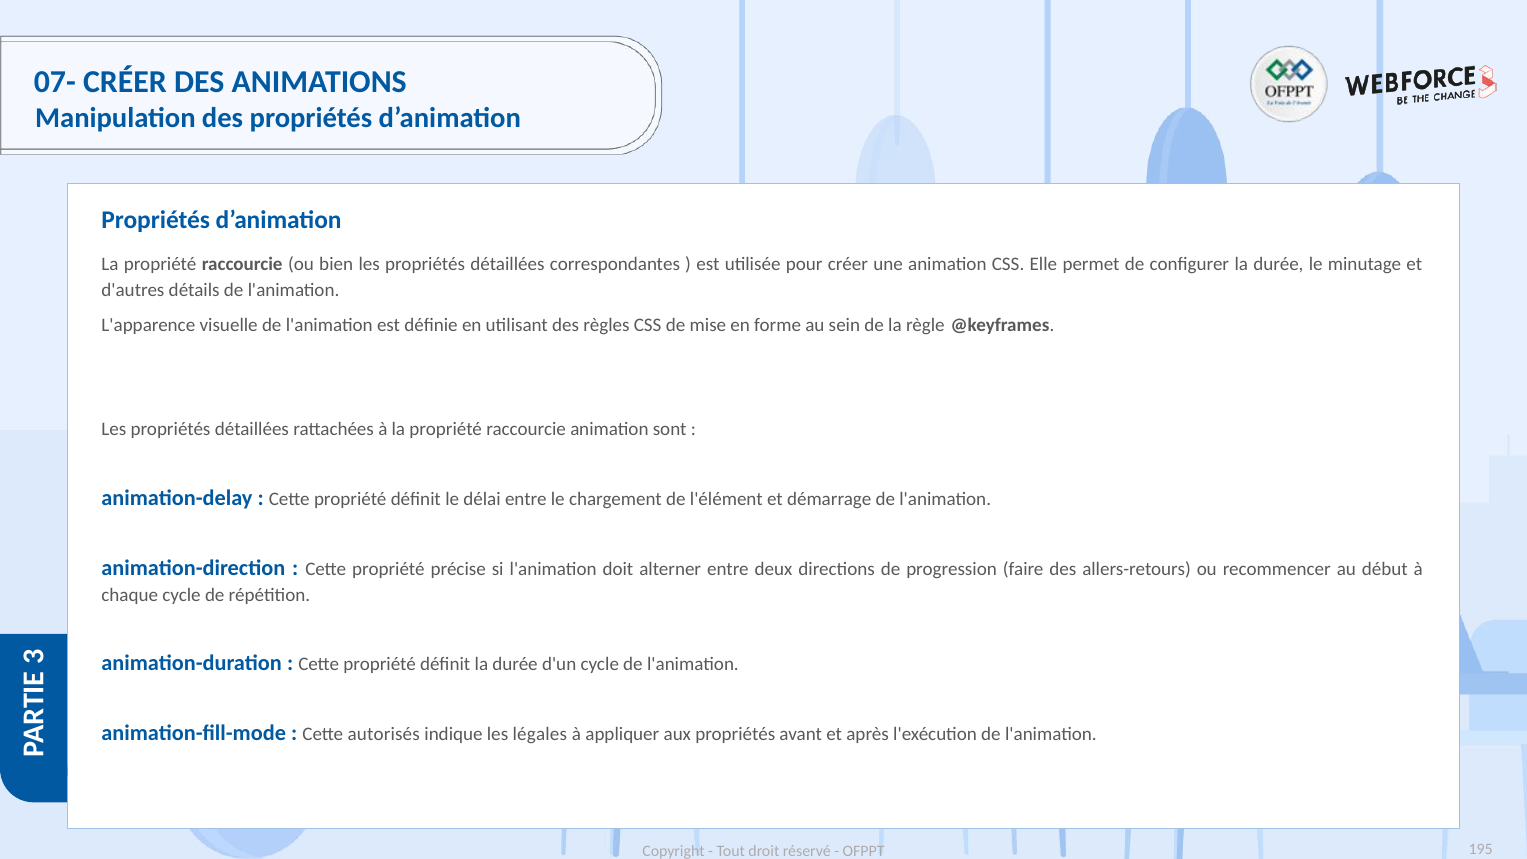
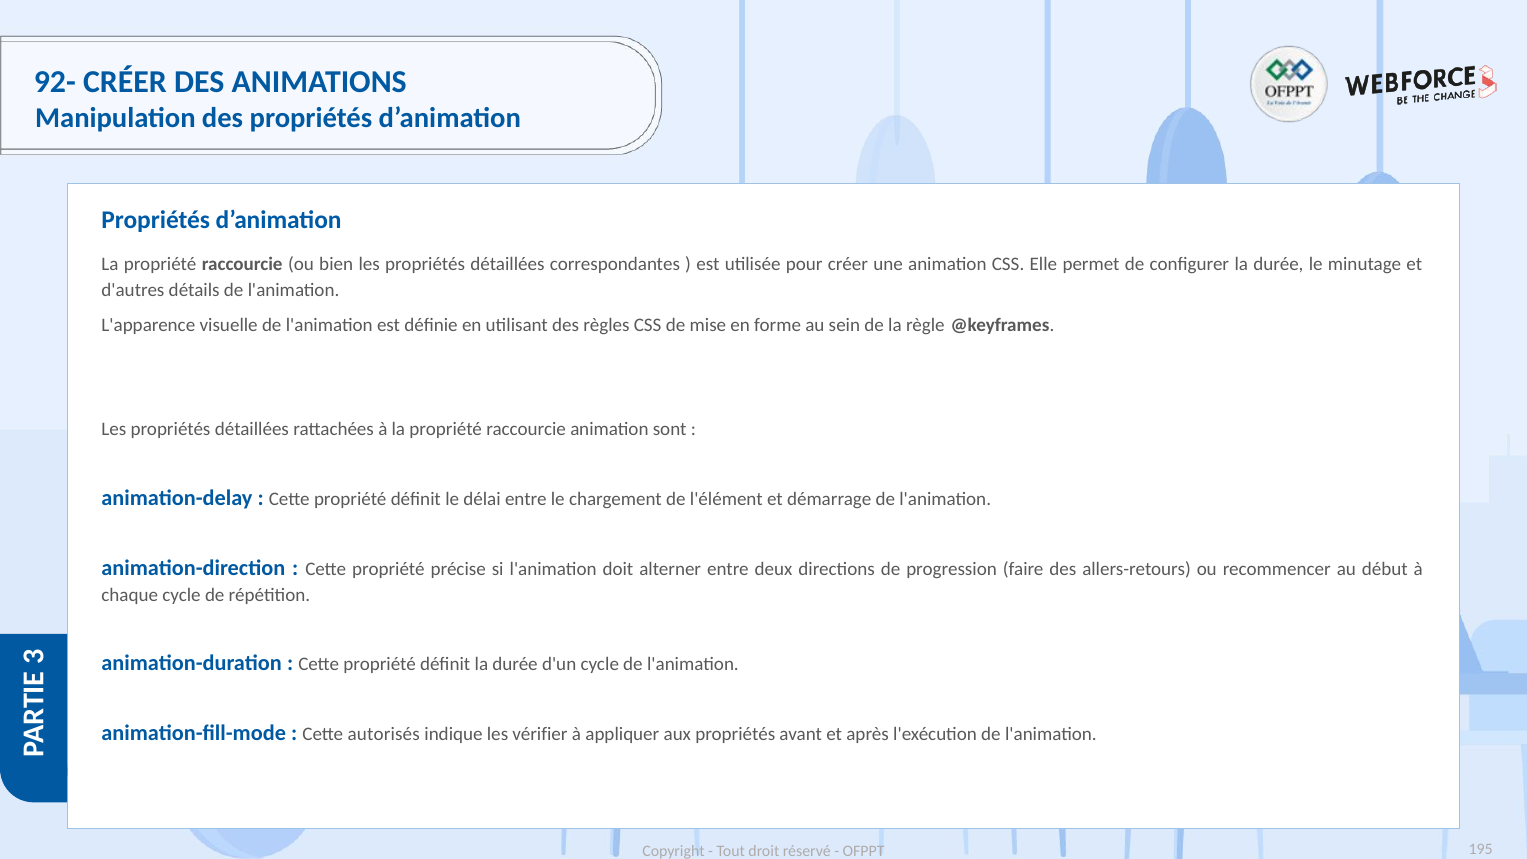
07-: 07- -> 92- (55, 82)
légales: légales -> vérifier (540, 734)
